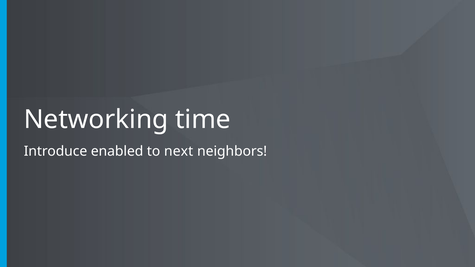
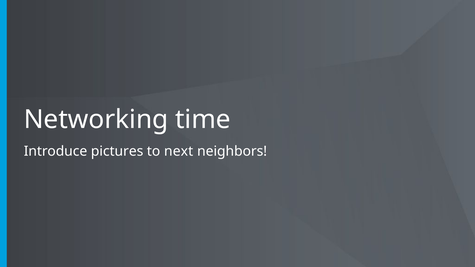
enabled: enabled -> pictures (117, 151)
